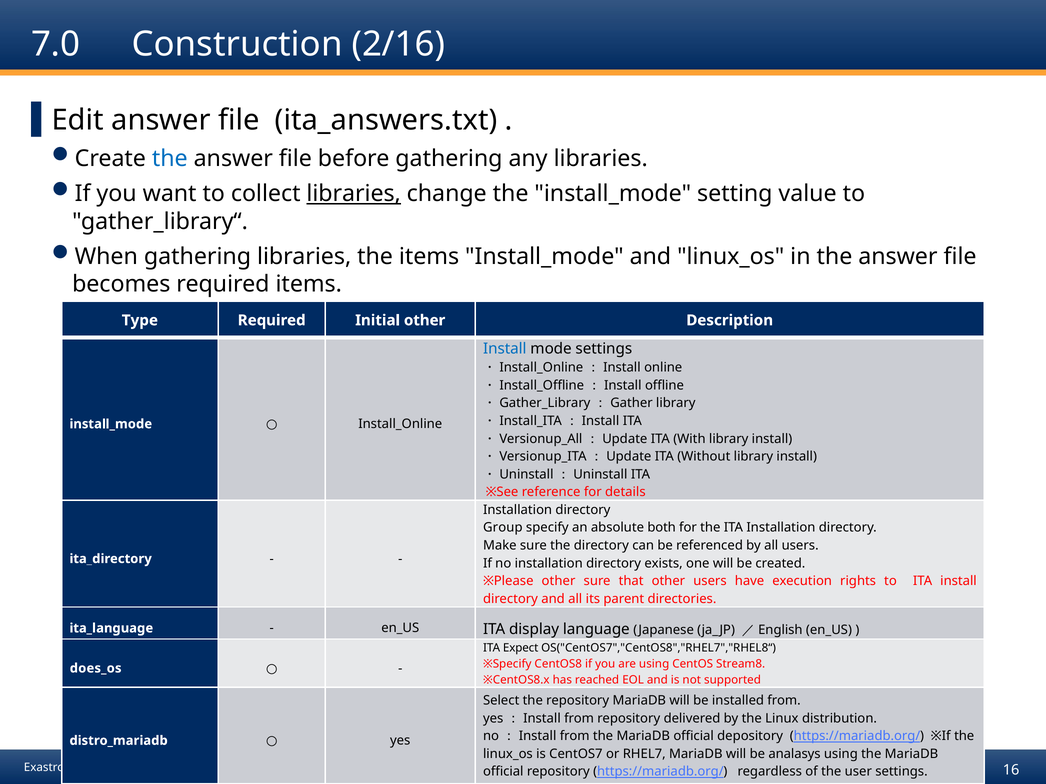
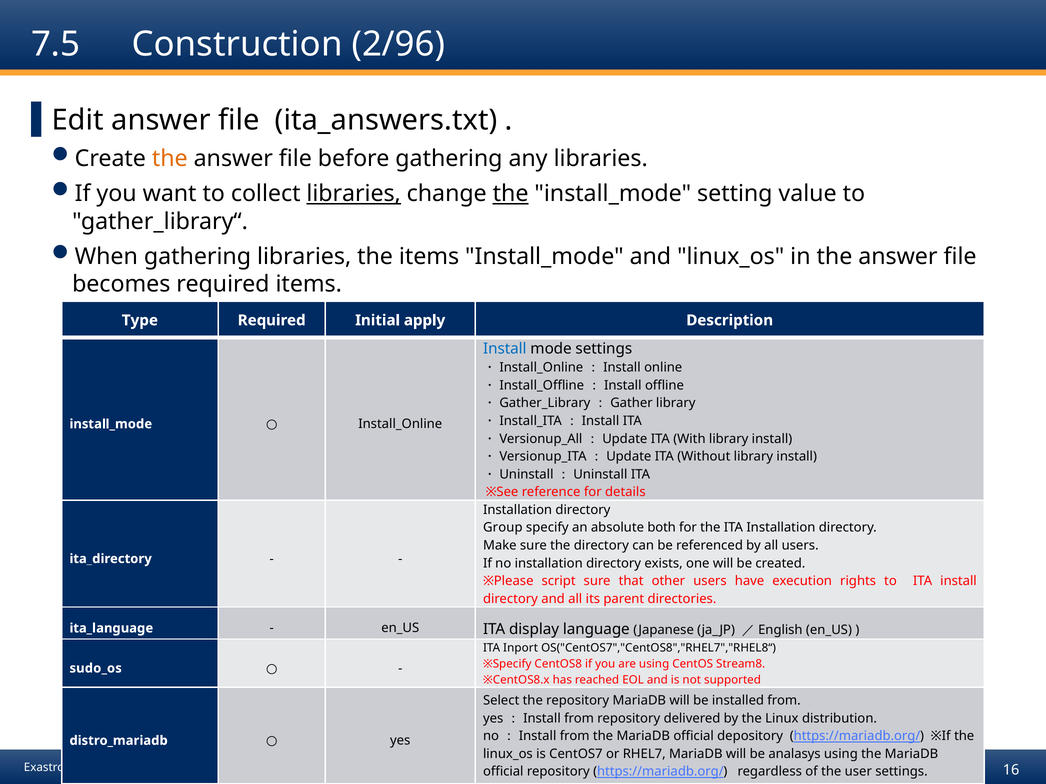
7.0: 7.0 -> 7.5 (56, 44)
2/16: 2/16 -> 2/96 (398, 44)
the colour: blue -> orange (170, 159)
the underline: none -> present (511, 194)
Initial other: other -> apply (425, 321)
※Please other: other -> script (559, 581)
Expect: Expect -> Inport (521, 648)
does_os: does_os -> sudo_os (96, 669)
